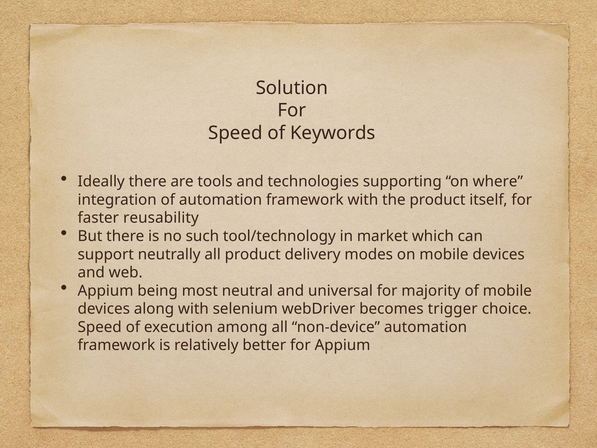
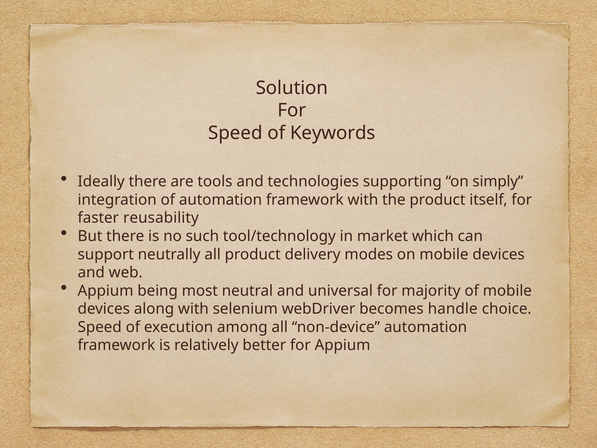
where: where -> simply (498, 181)
trigger: trigger -> handle (453, 309)
